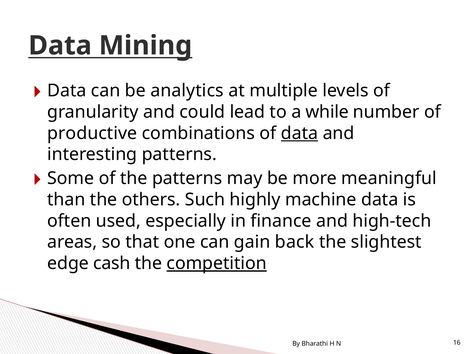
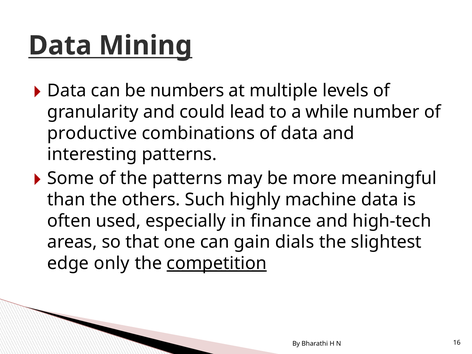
analytics: analytics -> numbers (187, 91)
data underline: present -> none (300, 133)
back: back -> dials (295, 242)
cash: cash -> only (112, 263)
